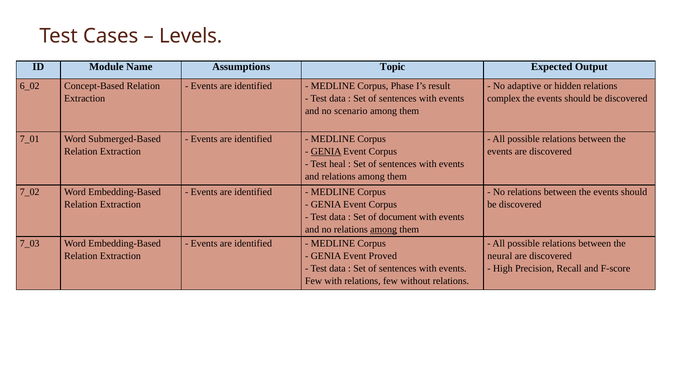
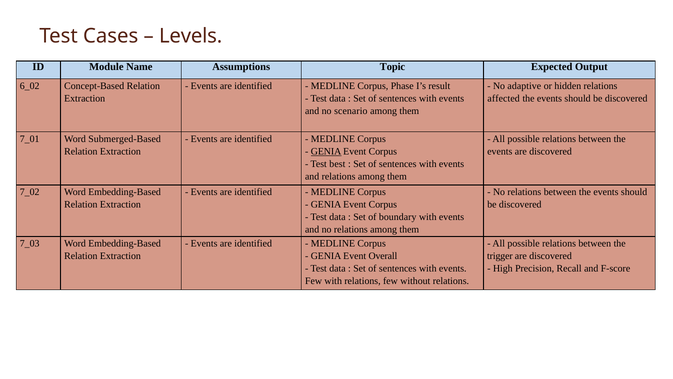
complex: complex -> affected (504, 98)
heal: heal -> best (337, 164)
document: document -> boundary (398, 217)
among underline: present -> none (384, 229)
Proved: Proved -> Overall (383, 256)
neural: neural -> trigger (500, 256)
